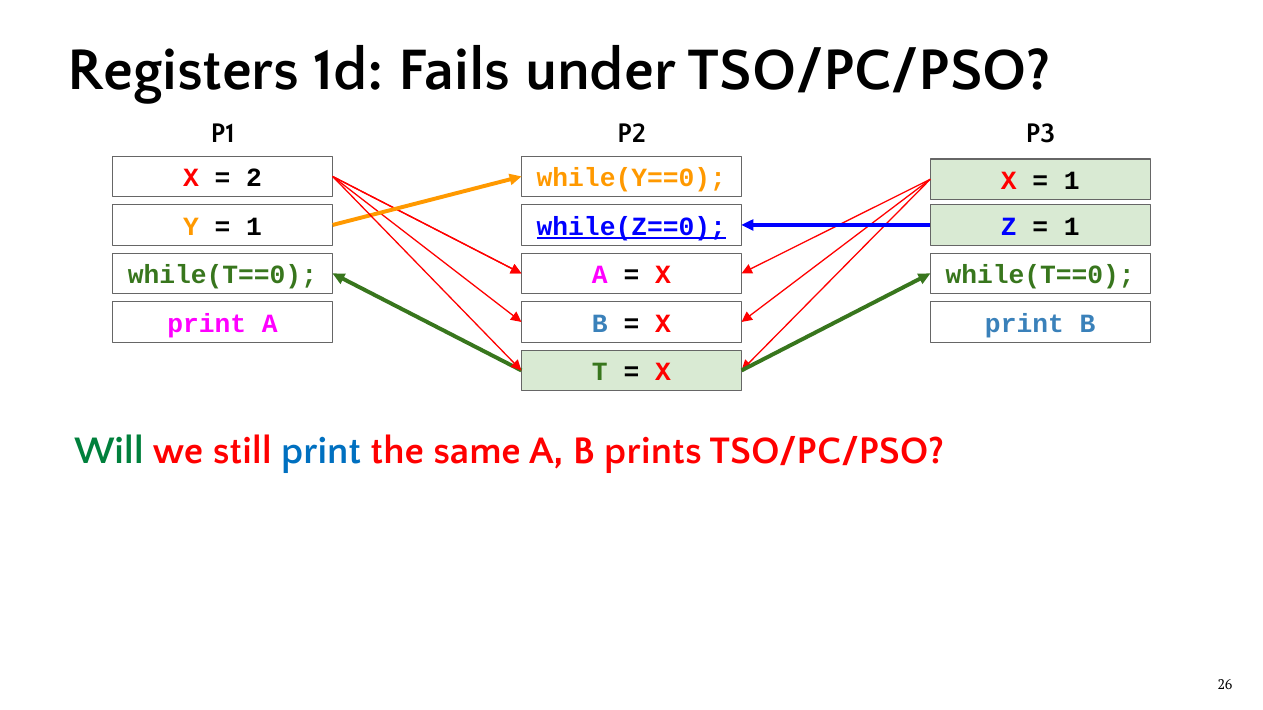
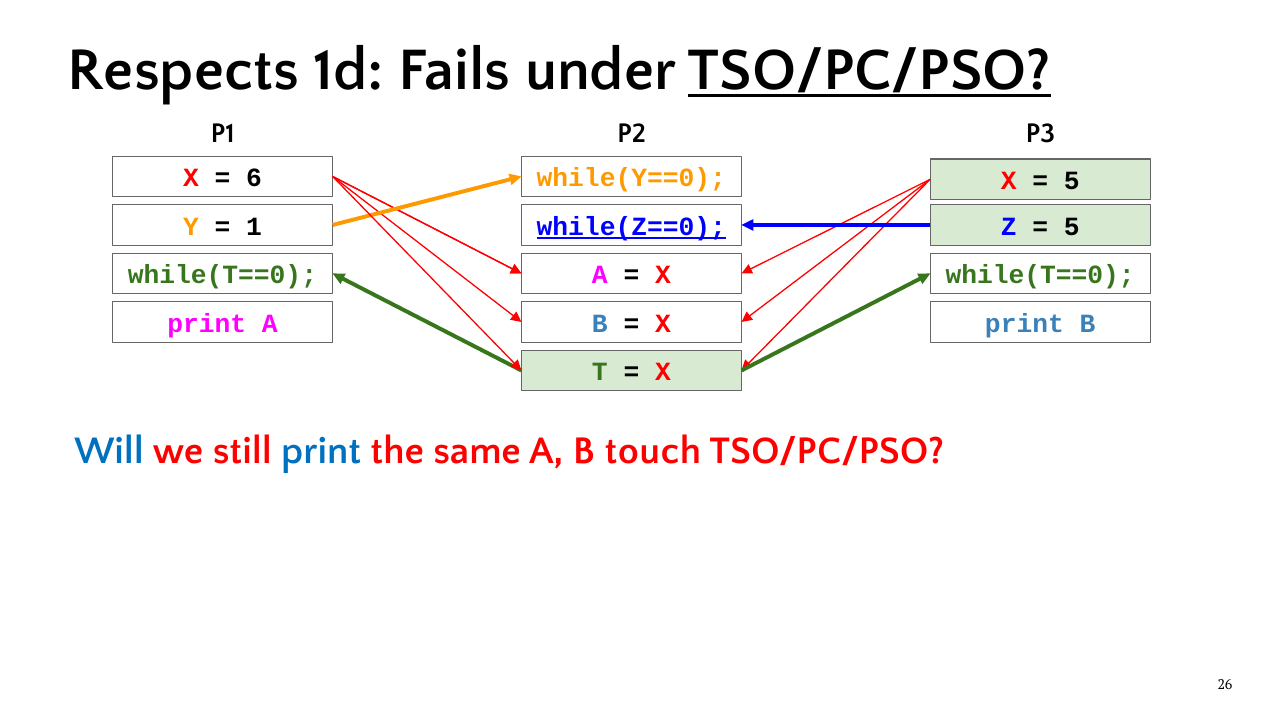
Registers: Registers -> Respects (183, 70)
TSO/PC/PSO underline: none -> present (869, 70)
2: 2 -> 6 (254, 178)
1: 1 -> 5 (1072, 181)
1: 1 -> 5 (1072, 227)
Will colour: green -> blue (109, 451)
prints: prints -> touch (653, 451)
